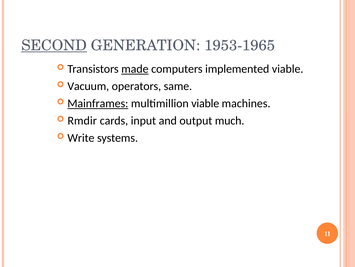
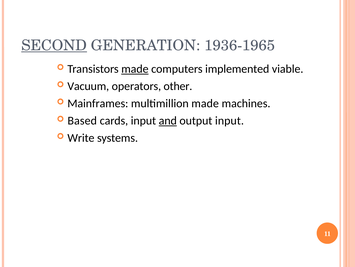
1953-1965: 1953-1965 -> 1936-1965 (240, 45)
same: same -> other (178, 86)
Mainframes underline: present -> none (98, 103)
multimillion viable: viable -> made (205, 103)
Rmdir: Rmdir -> Based (82, 120)
and underline: none -> present (168, 120)
output much: much -> input (230, 120)
